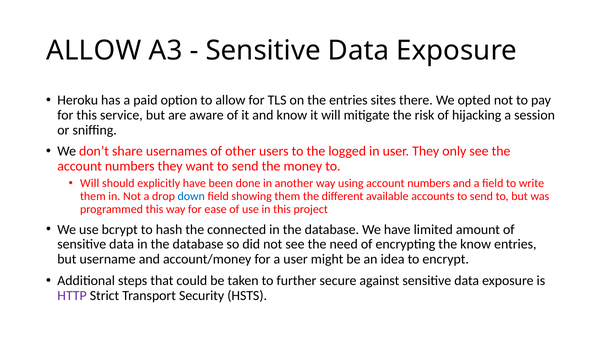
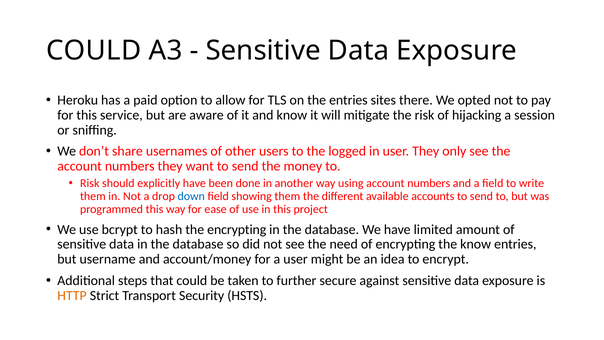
ALLOW: ALLOW -> COULD (94, 51)
Will: Will -> Risk (90, 183)
the connected: connected -> encrypting (237, 229)
HTTP colour: purple -> orange (72, 295)
